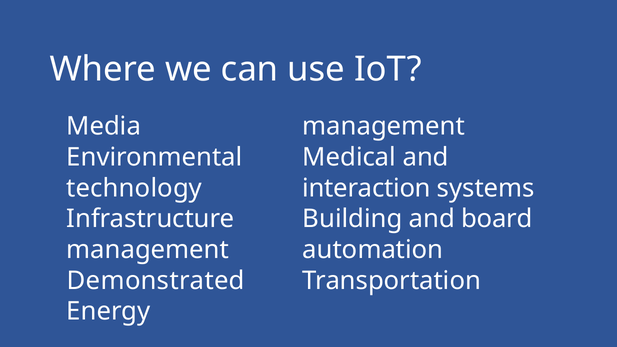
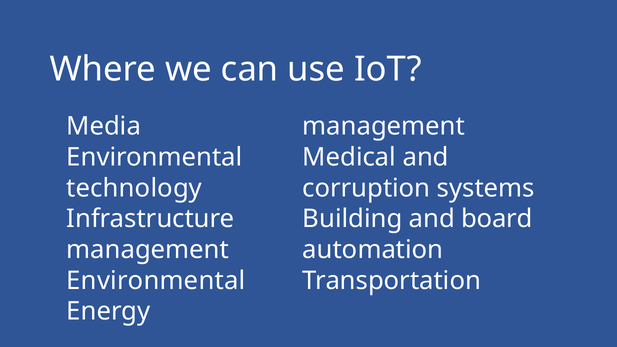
interaction: interaction -> corruption (366, 188)
Demonstrated: Demonstrated -> Environmental (156, 281)
